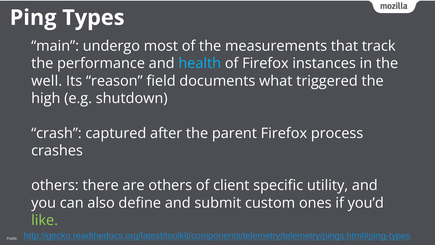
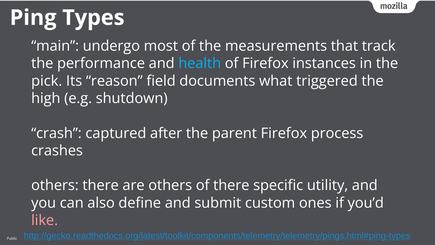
well: well -> pick (47, 81)
of client: client -> there (231, 185)
like colour: light green -> pink (45, 220)
